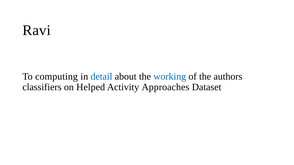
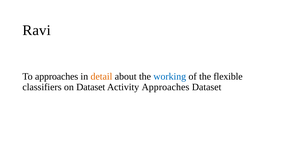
To computing: computing -> approaches (57, 77)
detail colour: blue -> orange (101, 77)
authors: authors -> flexible (228, 77)
on Helped: Helped -> Dataset (91, 87)
